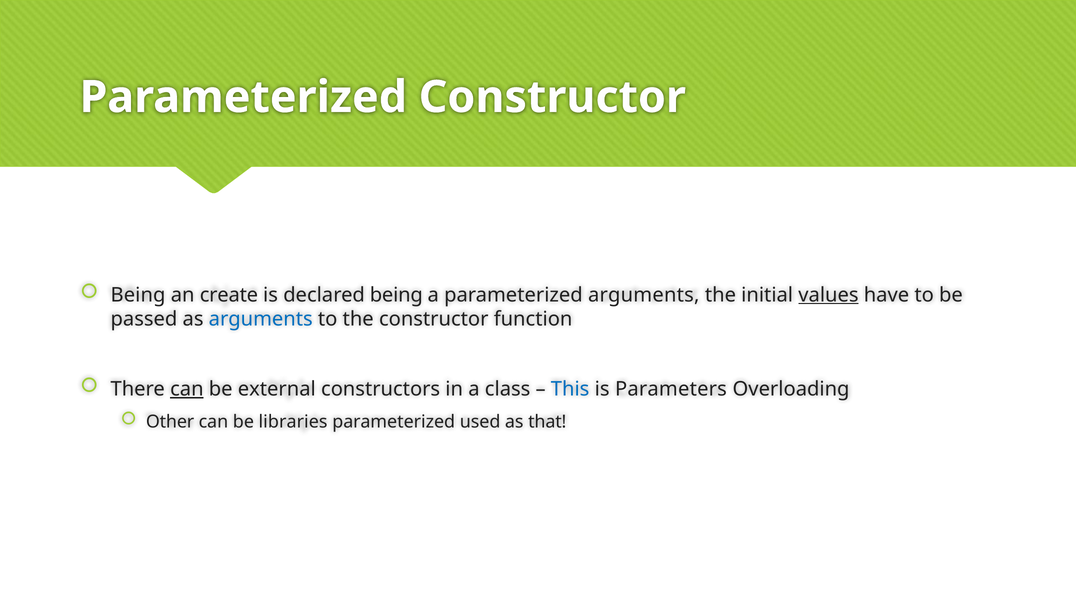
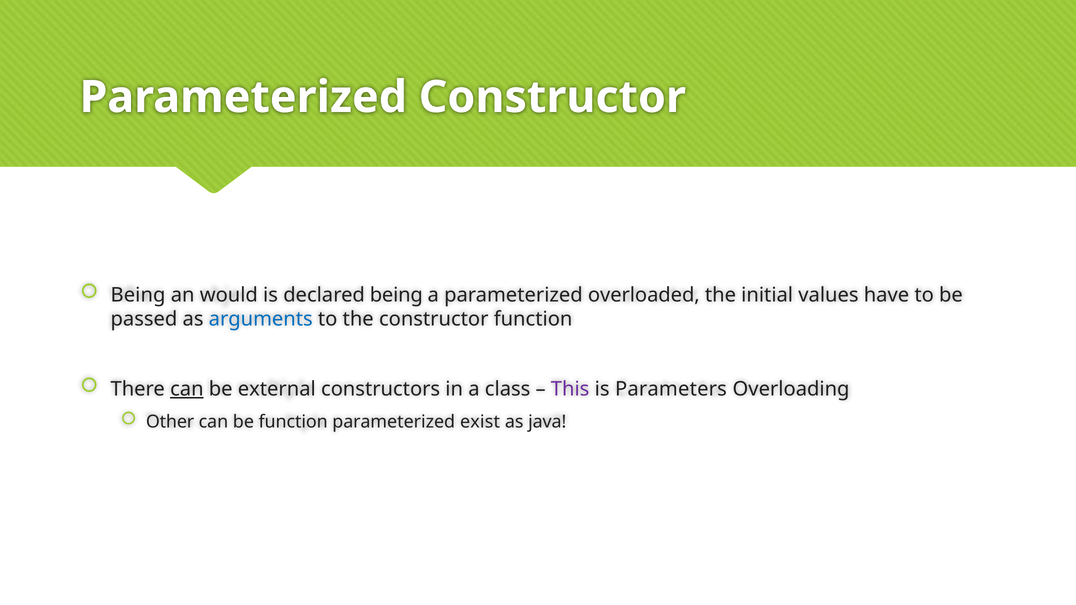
create: create -> would (229, 295)
parameterized arguments: arguments -> overloaded (644, 295)
values underline: present -> none (828, 295)
This colour: blue -> purple (570, 389)
be libraries: libraries -> function (293, 422)
used: used -> exist (480, 422)
that: that -> java (547, 422)
